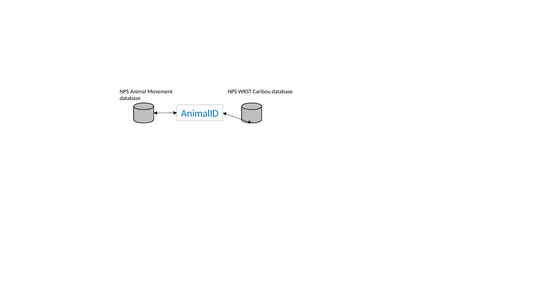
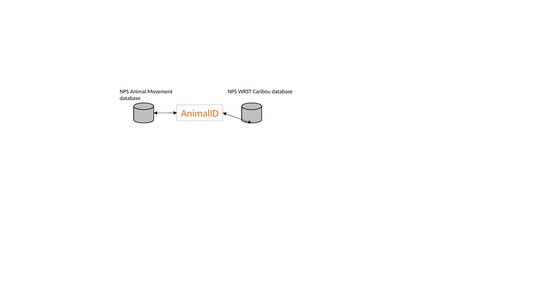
AnimalID colour: blue -> orange (200, 114)
